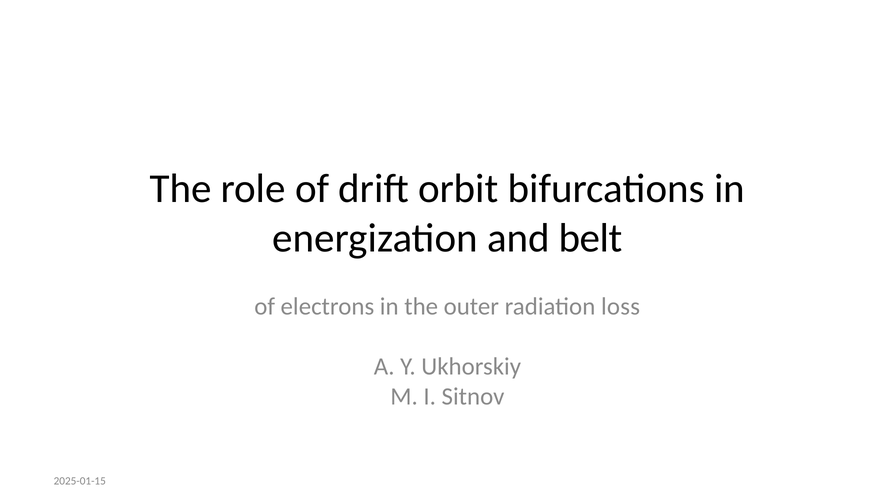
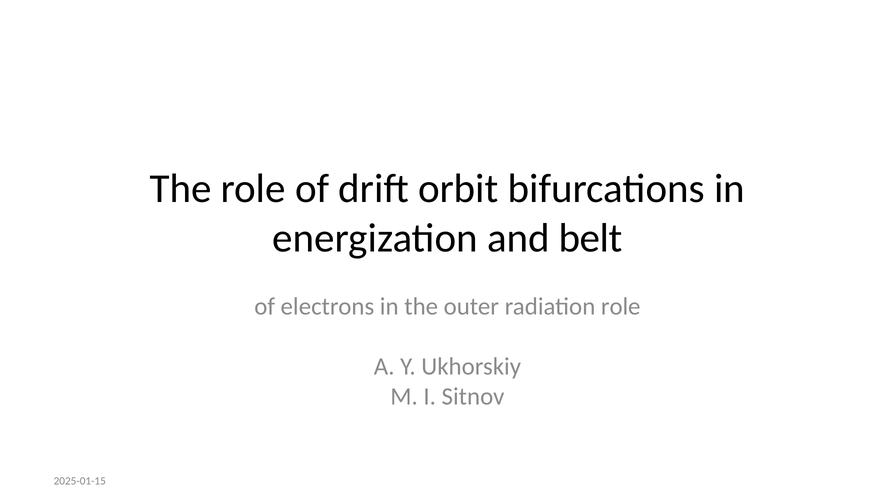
radiation loss: loss -> role (621, 306)
